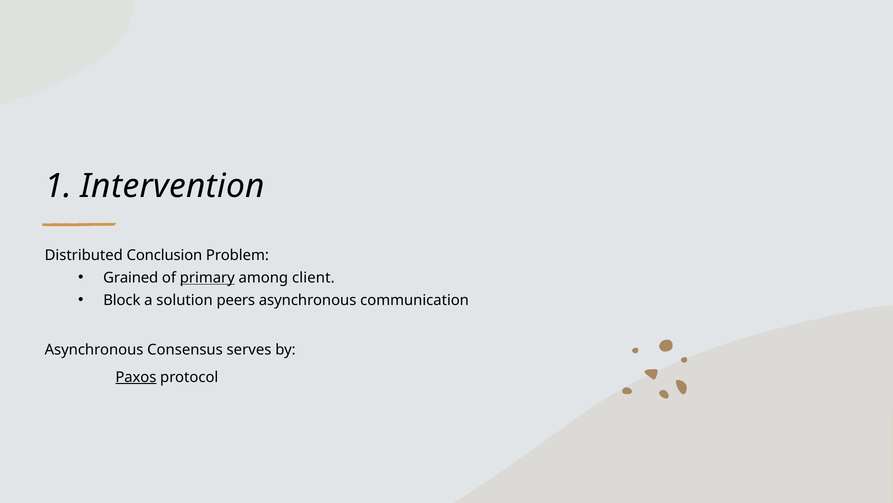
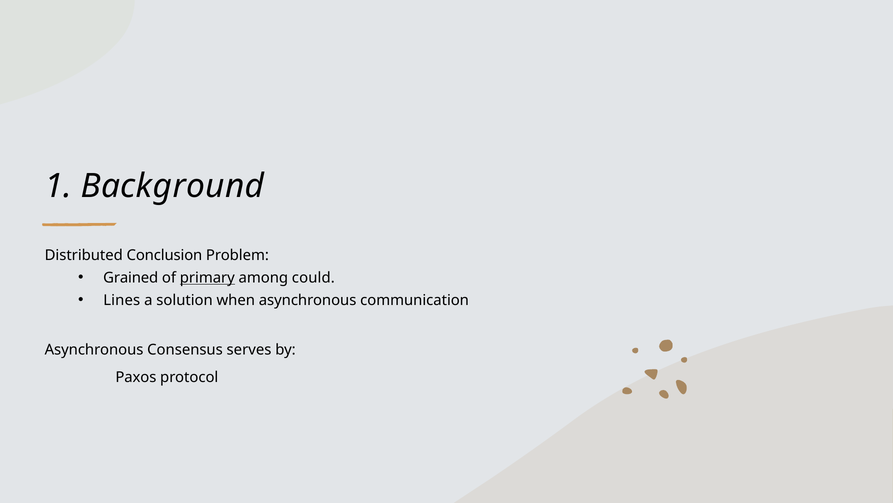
Intervention: Intervention -> Background (172, 186)
client: client -> could (313, 277)
Block: Block -> Lines (122, 300)
peers: peers -> when (236, 300)
Paxos underline: present -> none (136, 377)
